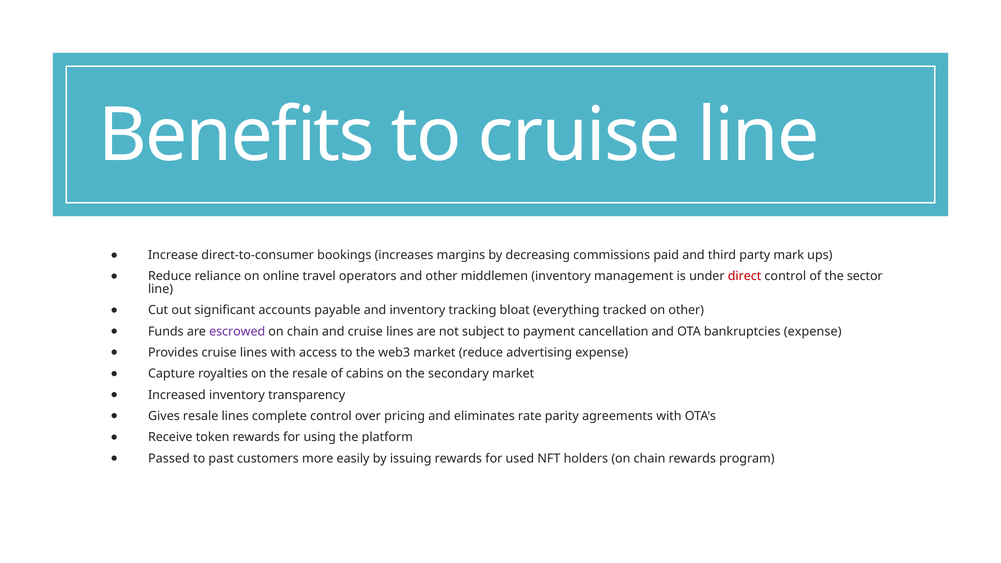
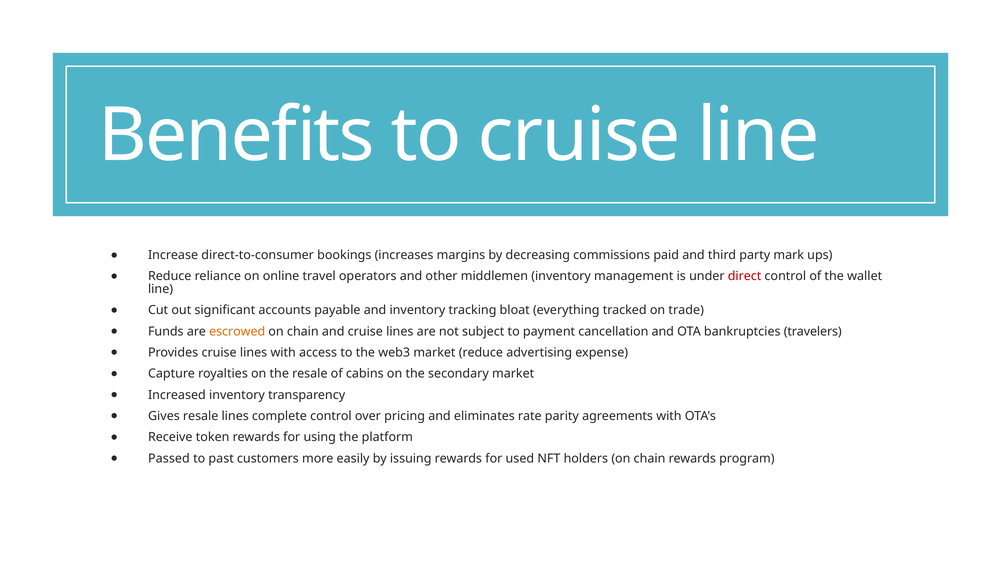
sector: sector -> wallet (865, 276)
on other: other -> trade (686, 310)
escrowed colour: purple -> orange (237, 332)
bankruptcies expense: expense -> travelers (813, 332)
